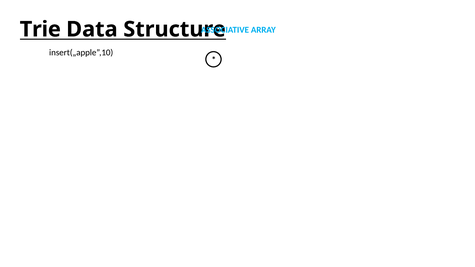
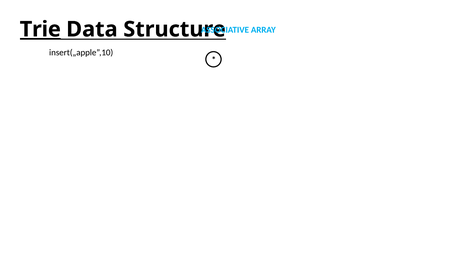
Trie underline: none -> present (40, 29)
